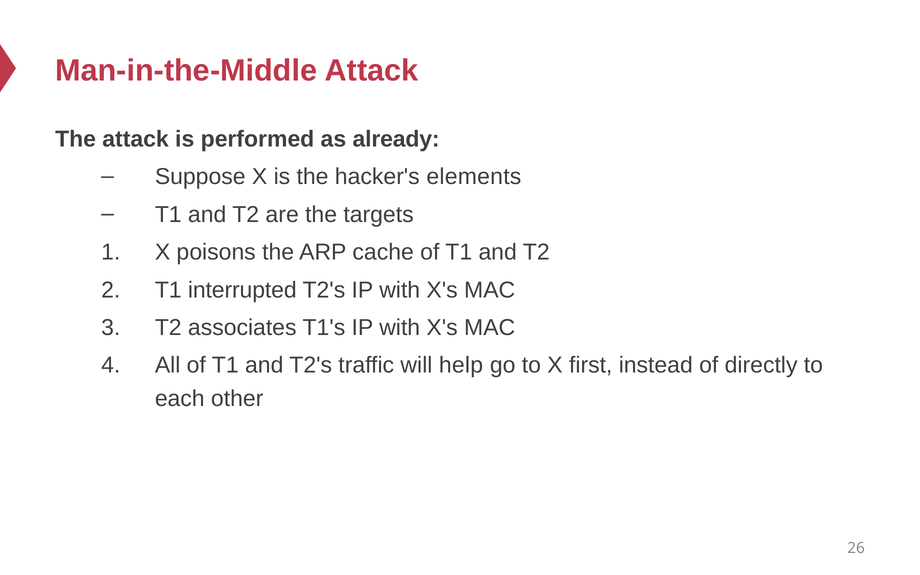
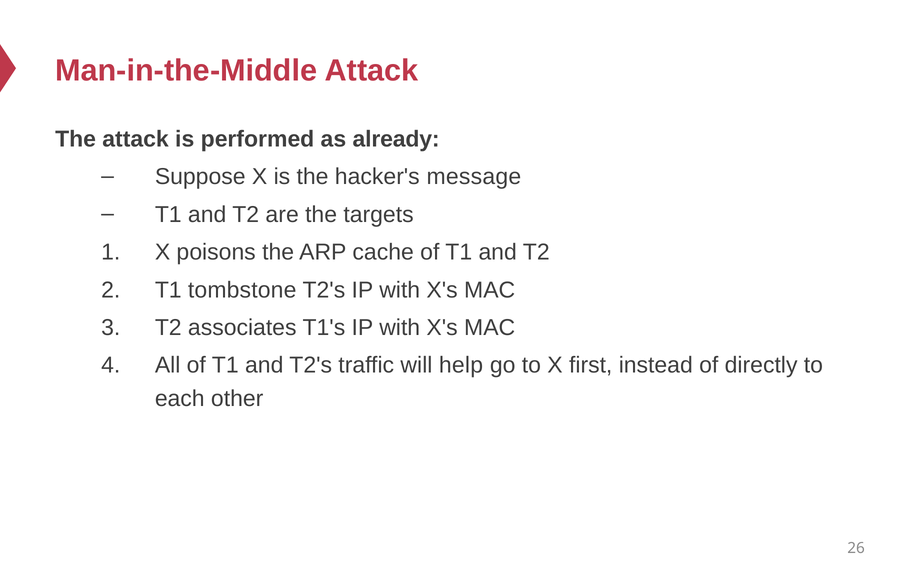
elements: elements -> message (474, 177)
interrupted: interrupted -> tombstone (242, 290)
